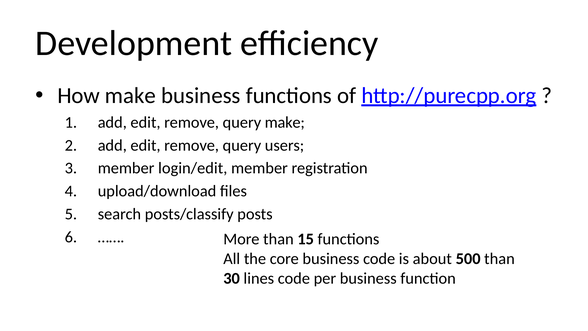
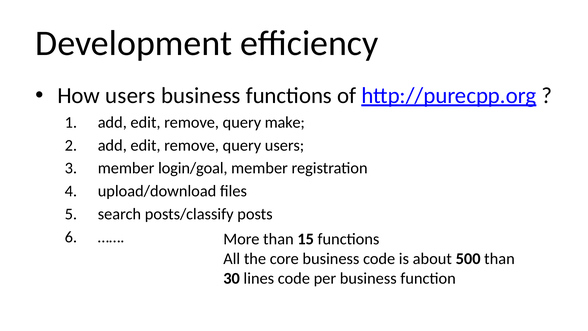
How make: make -> users (130, 95)
login/edit: login/edit -> login/goal (193, 168)
